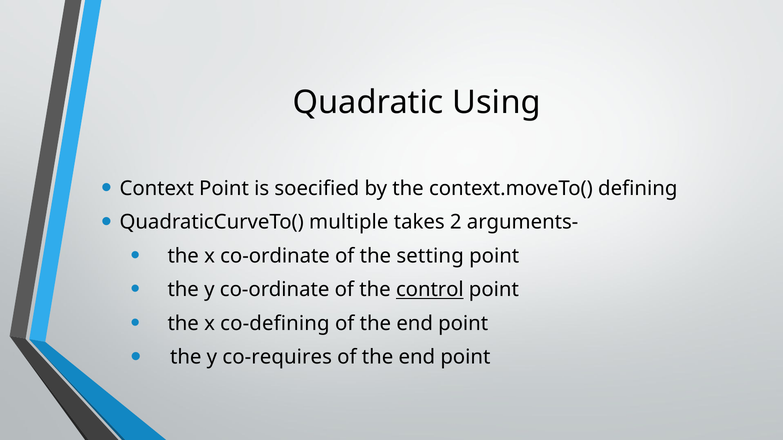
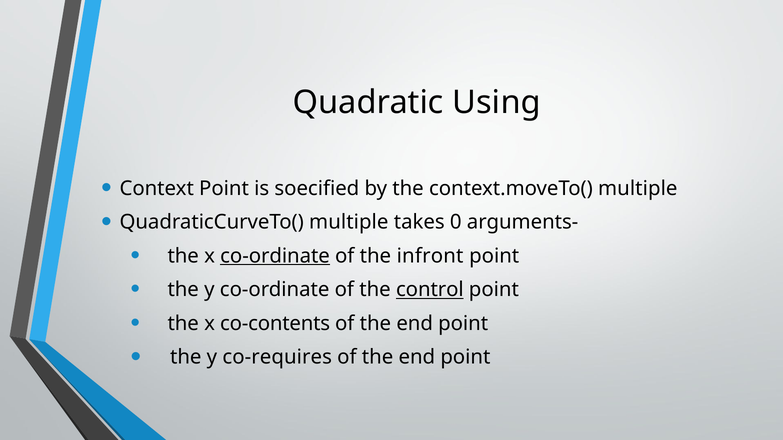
context.moveTo( defining: defining -> multiple (638, 189)
2: 2 -> 0 (456, 222)
co-ordinate underline: none -> present (275, 256)
setting: setting -> infront (430, 256)
co-defining: co-defining -> co-contents (275, 324)
